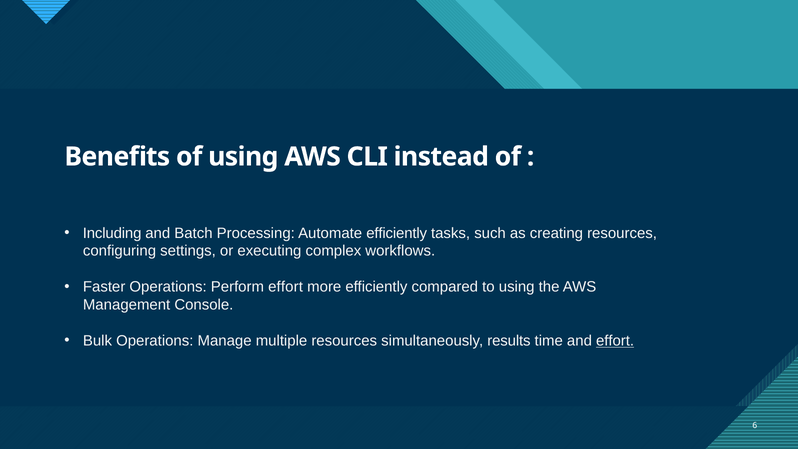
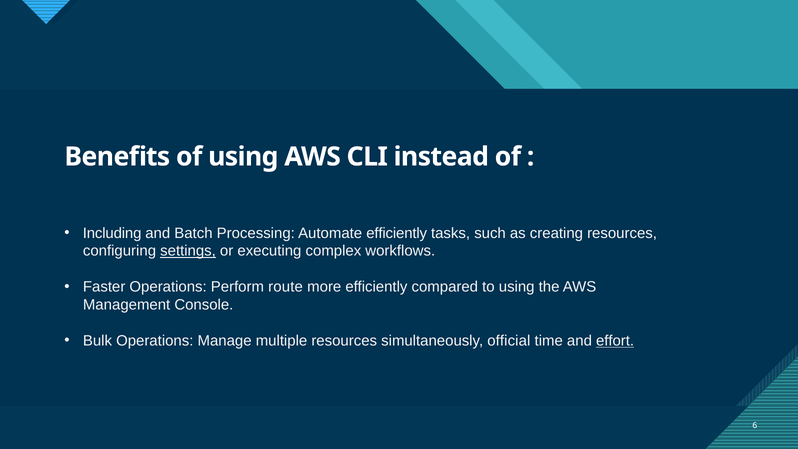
settings underline: none -> present (188, 251)
Perform effort: effort -> route (286, 287)
results: results -> official (509, 341)
